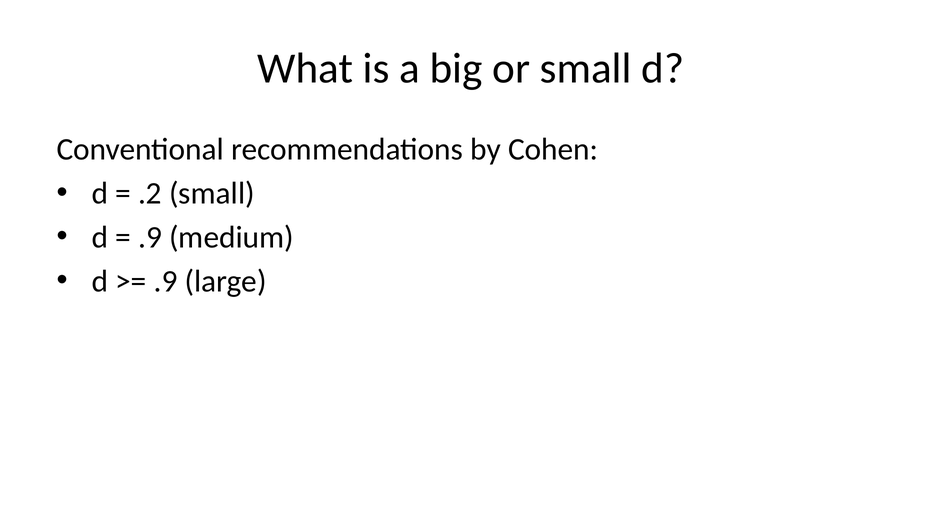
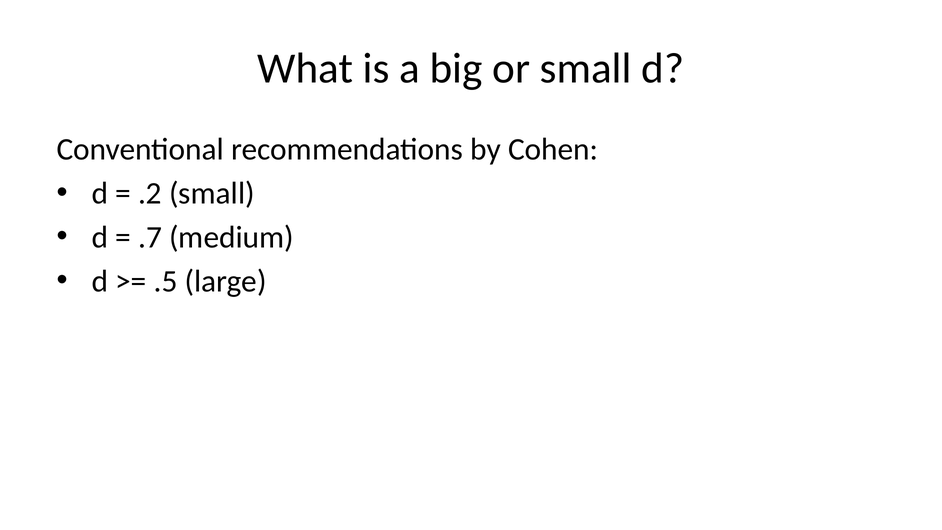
.9: .9 -> .7 (150, 237)
.9: .9 -> .5 (166, 281)
